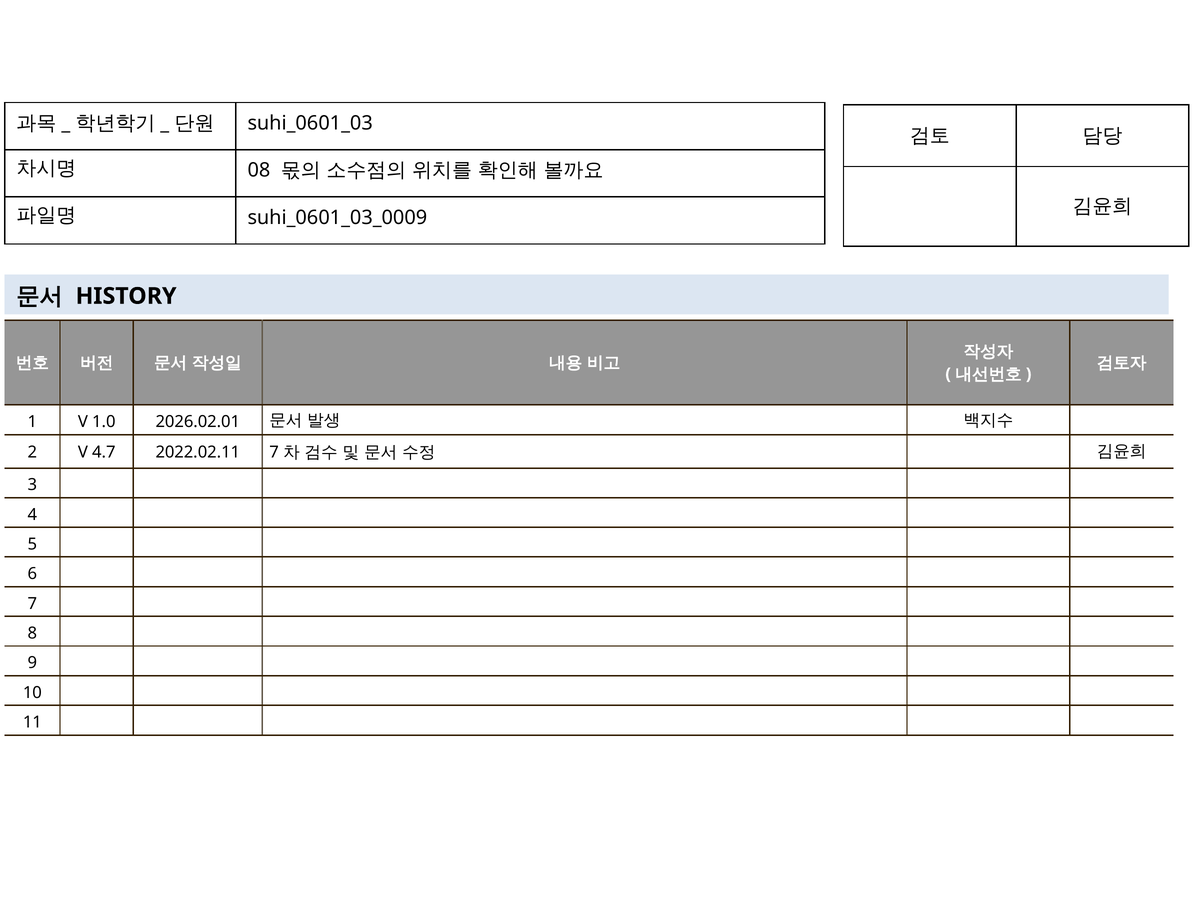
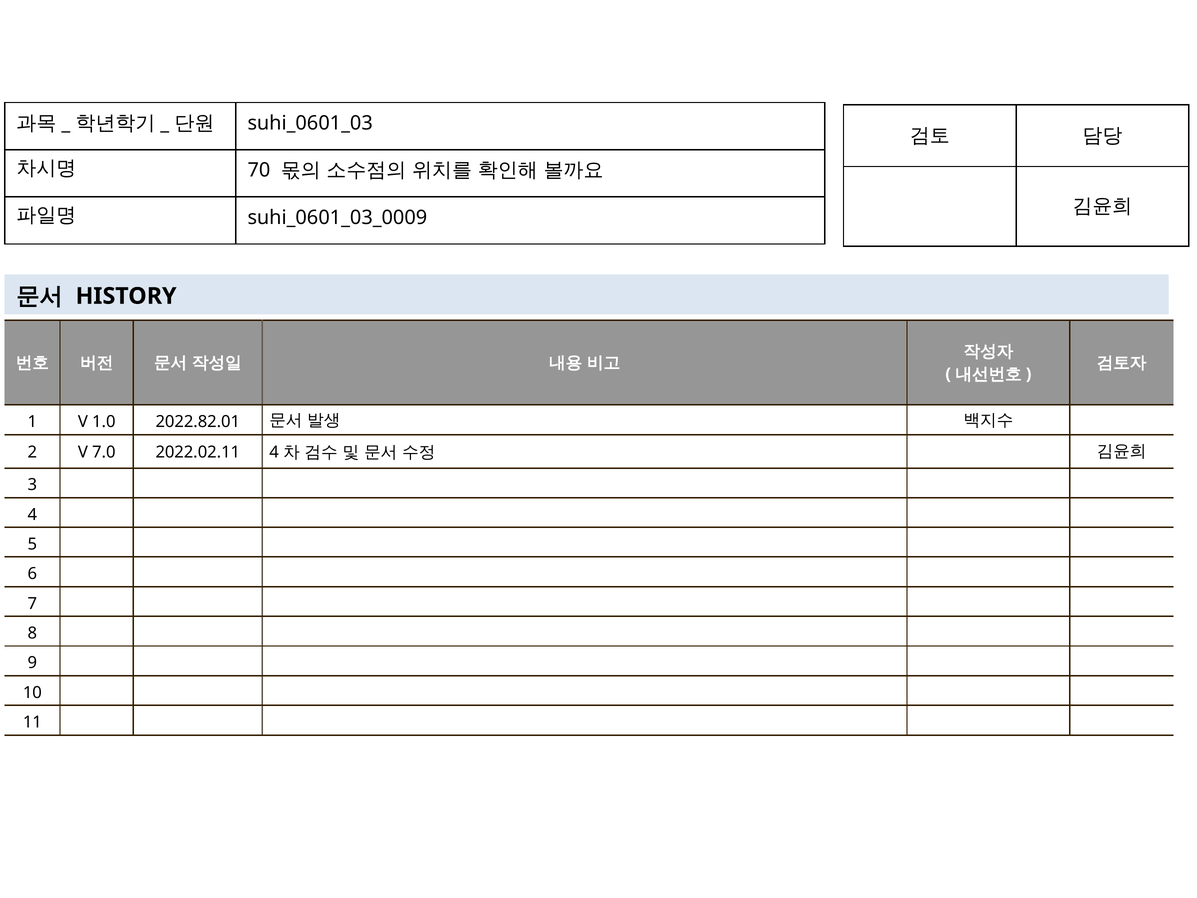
08: 08 -> 70 (259, 170)
2026.02.01: 2026.02.01 -> 2022.82.01 (198, 422)
4.7: 4.7 -> 7.0 (104, 452)
2022.02.11 7: 7 -> 4 (274, 452)
